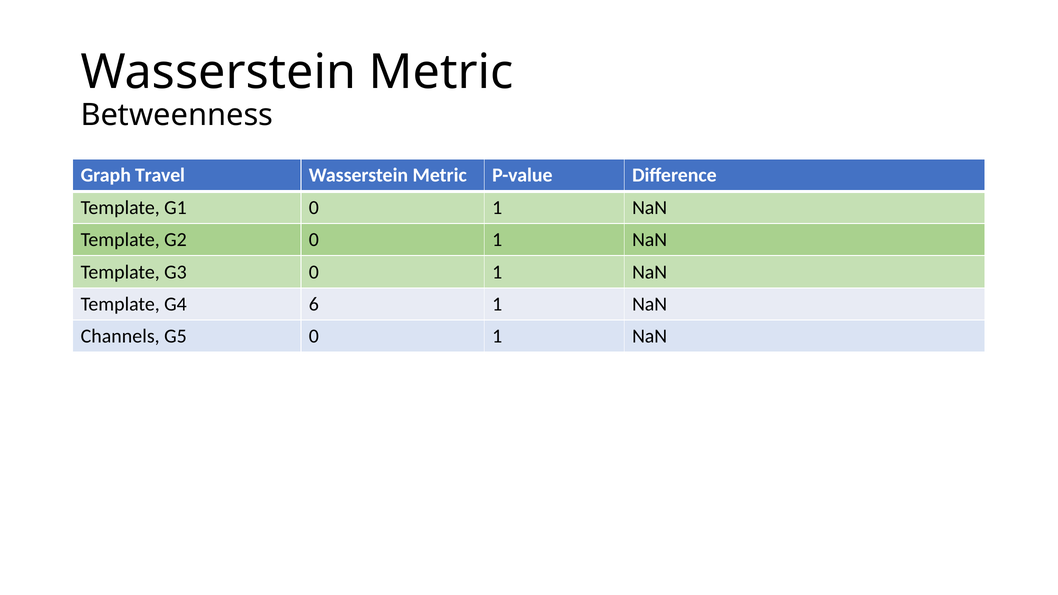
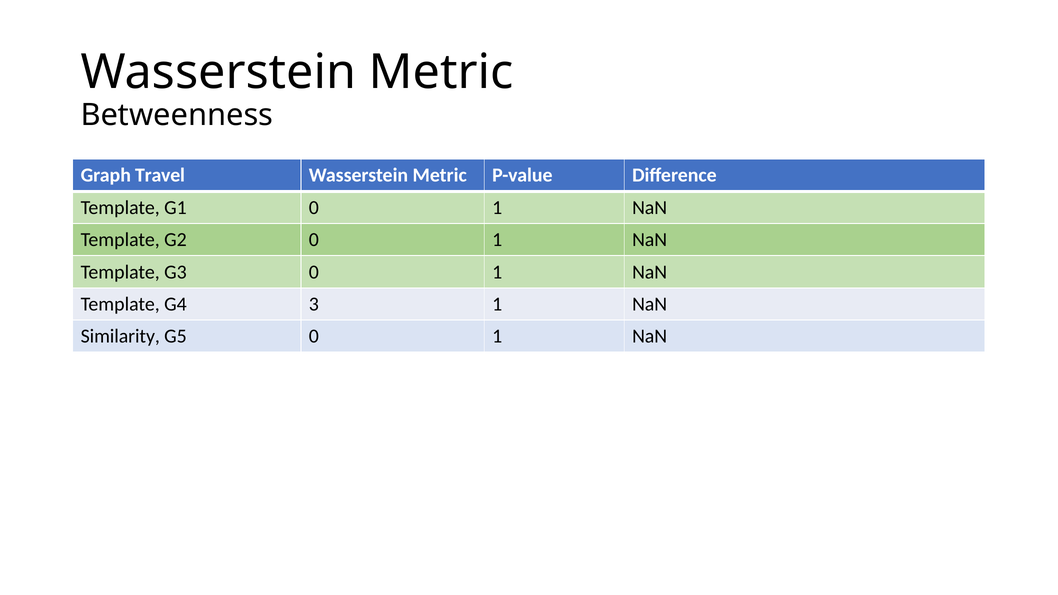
6: 6 -> 3 (314, 304)
Channels: Channels -> Similarity (120, 336)
